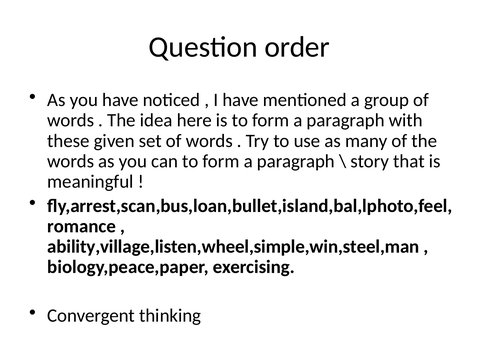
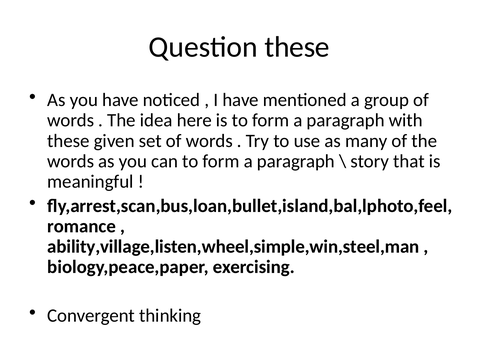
Question order: order -> these (297, 47)
